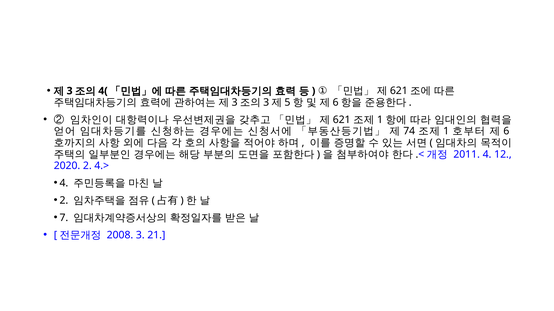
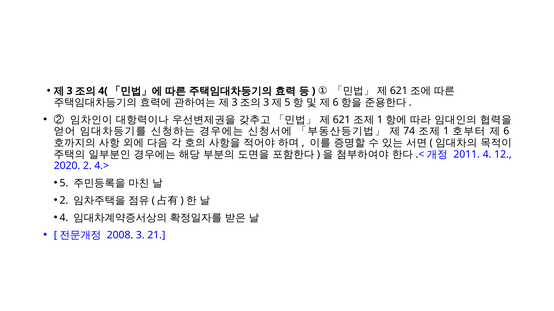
4: 4 -> 5 (64, 183)
7: 7 -> 4 (64, 218)
